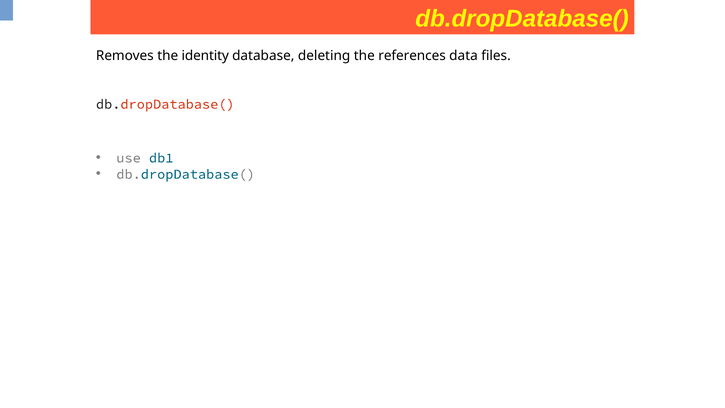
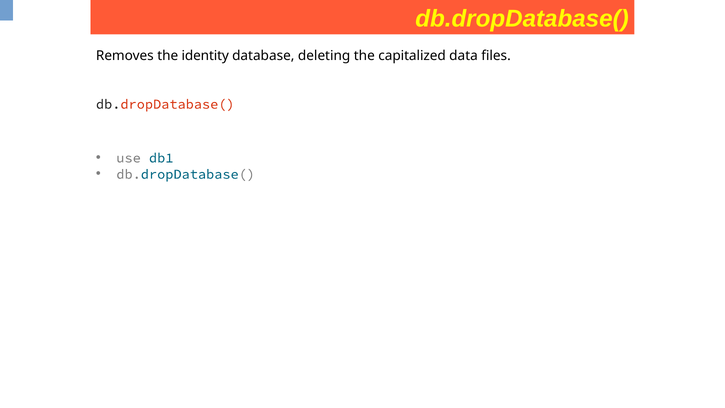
references: references -> capitalized (412, 56)
